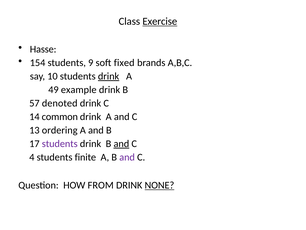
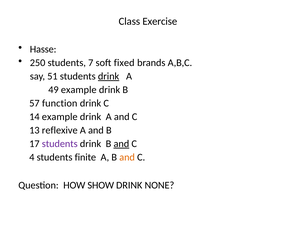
Exercise underline: present -> none (160, 21)
154: 154 -> 250 (38, 63)
9: 9 -> 7 (91, 63)
10: 10 -> 51 (52, 76)
denoted: denoted -> function (60, 103)
14 common: common -> example (60, 116)
ordering: ordering -> reflexive (60, 130)
and colour: purple -> orange (127, 157)
FROM: FROM -> SHOW (101, 185)
NONE underline: present -> none (159, 185)
